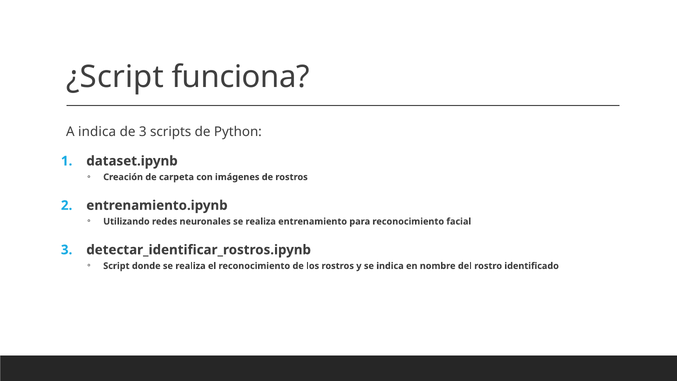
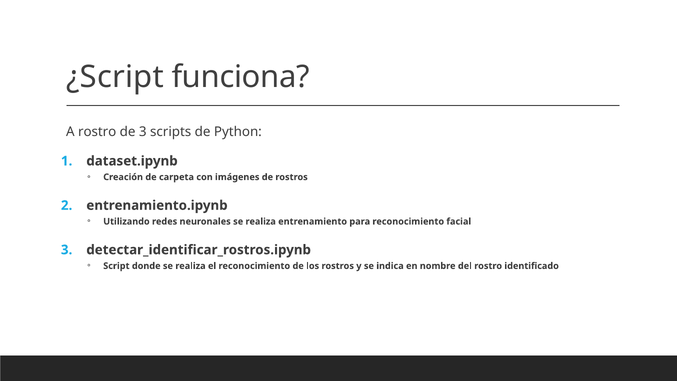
A indica: indica -> rostro (97, 132)
